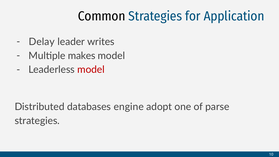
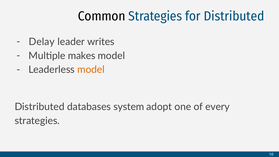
for Application: Application -> Distributed (234, 16)
model colour: red -> orange (91, 70)
engine: engine -> system (129, 107)
parse: parse -> every (217, 107)
